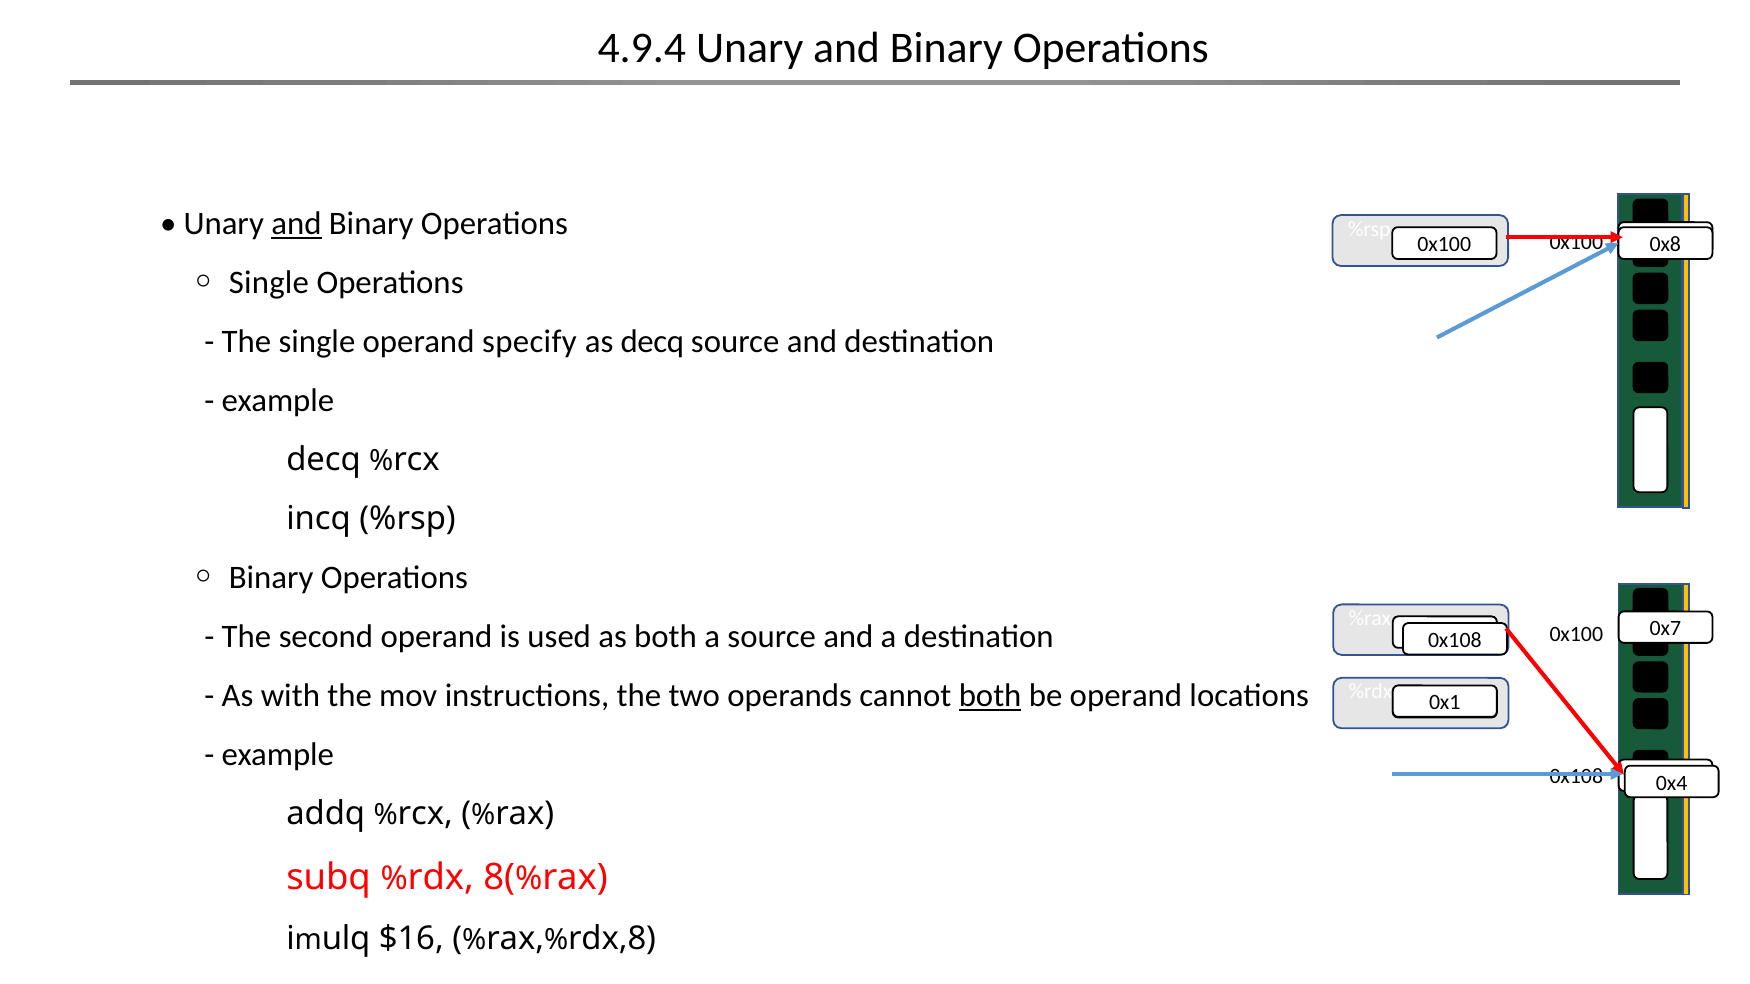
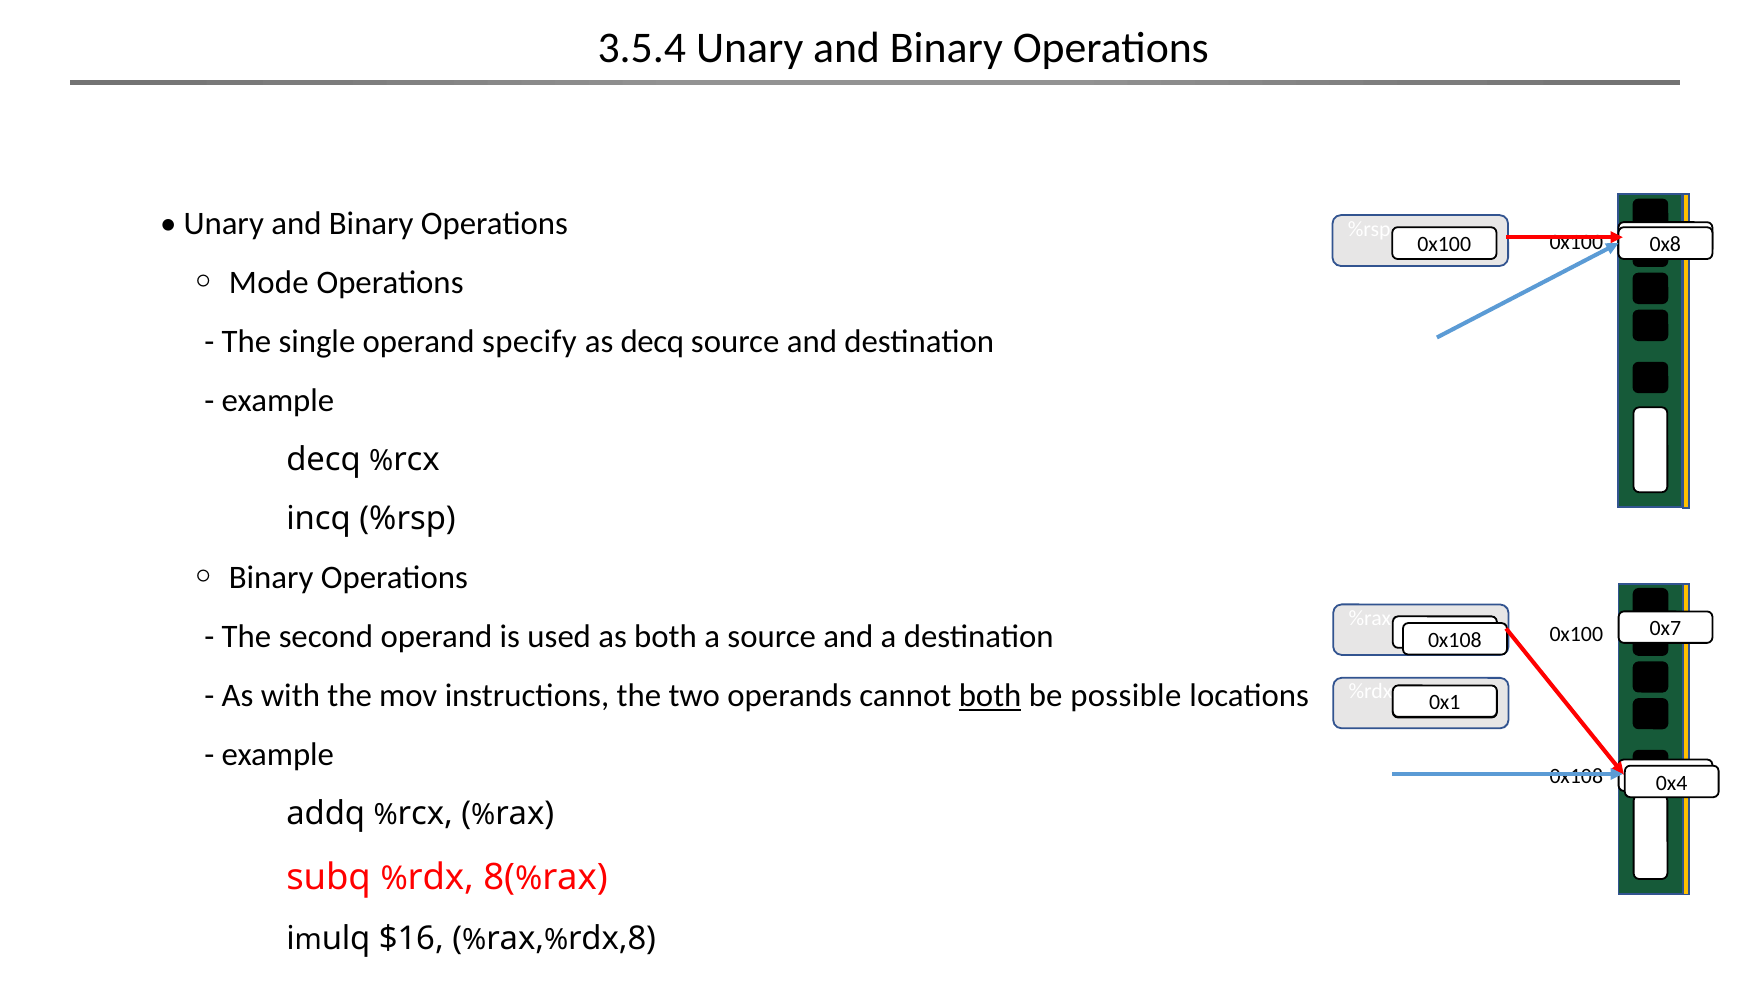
4.9.4: 4.9.4 -> 3.5.4 (642, 49)
and underline: present -> none (296, 224)
Single: Single -> Mode (269, 283)
be operand: operand -> possible (1126, 696)
